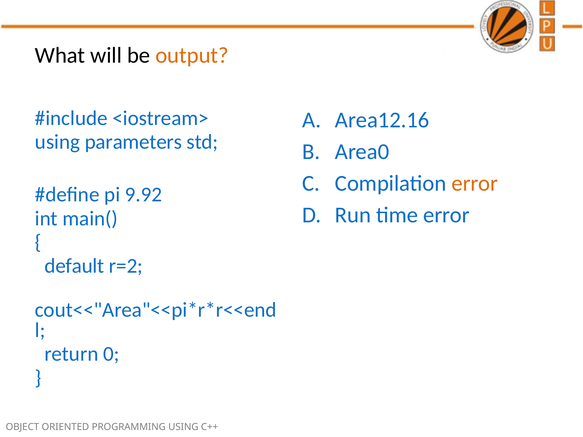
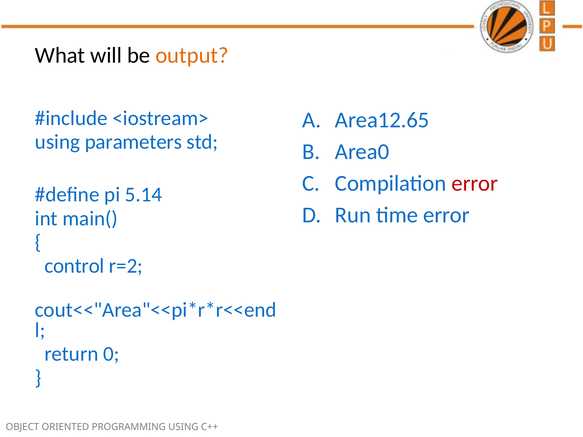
Area12.16: Area12.16 -> Area12.65 (382, 120)
error colour: orange -> red (475, 183)
9.92: 9.92 -> 5.14 (144, 195)
default: default -> control (74, 266)
